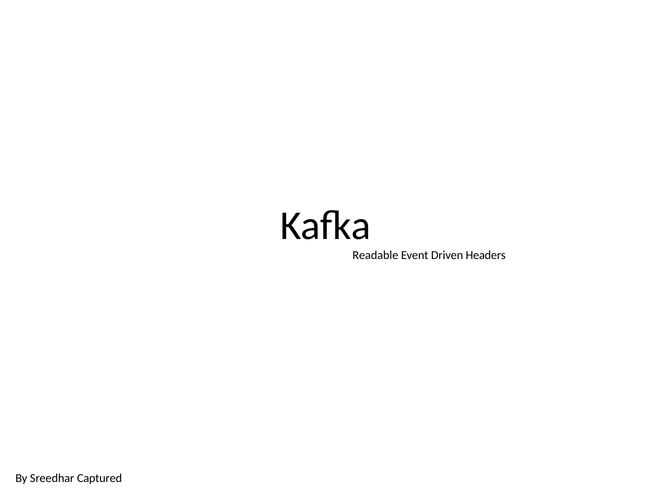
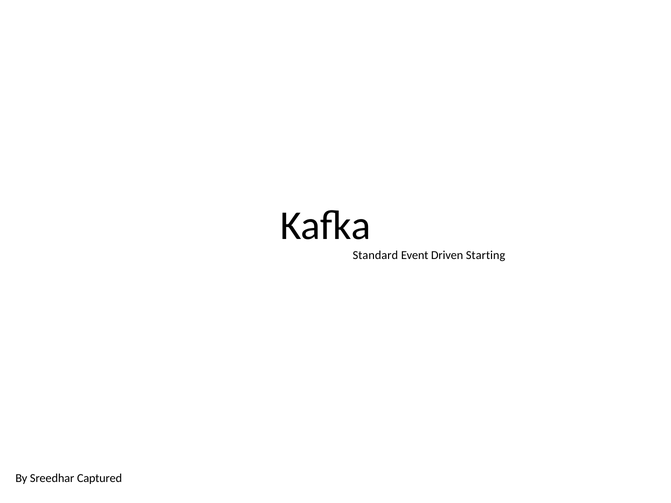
Readable: Readable -> Standard (375, 256)
Headers: Headers -> Starting (486, 256)
